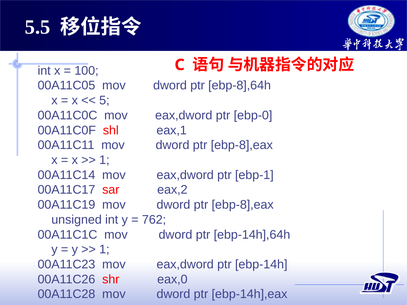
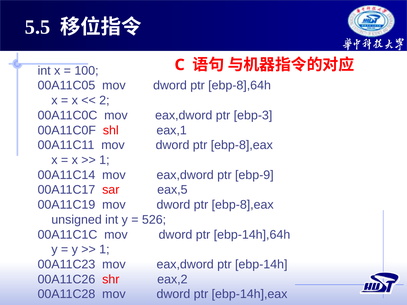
5: 5 -> 2 (104, 101)
ebp-0: ebp-0 -> ebp-3 (253, 115)
ebp-1: ebp-1 -> ebp-9 (254, 175)
eax,2: eax,2 -> eax,5 (172, 190)
762: 762 -> 526 (154, 220)
eax,0: eax,0 -> eax,2 (172, 280)
